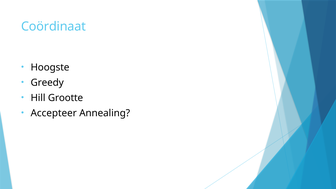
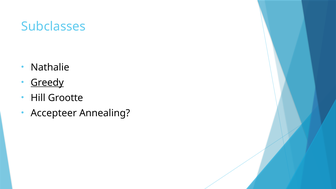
Coördinaat: Coördinaat -> Subclasses (53, 26)
Hoogste: Hoogste -> Nathalie (50, 67)
Greedy underline: none -> present (47, 83)
